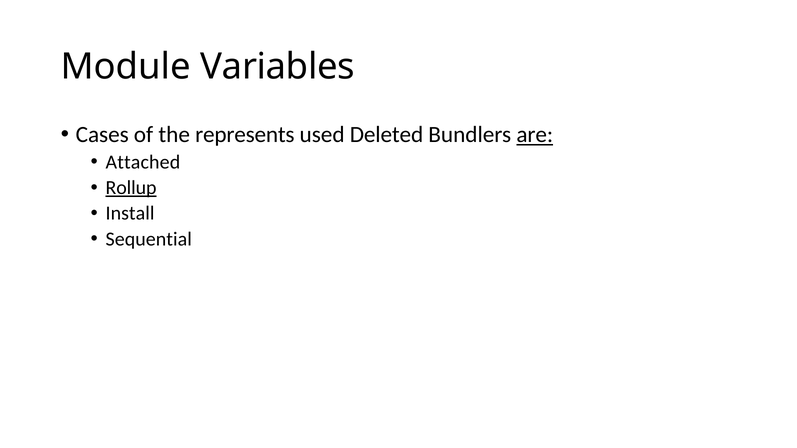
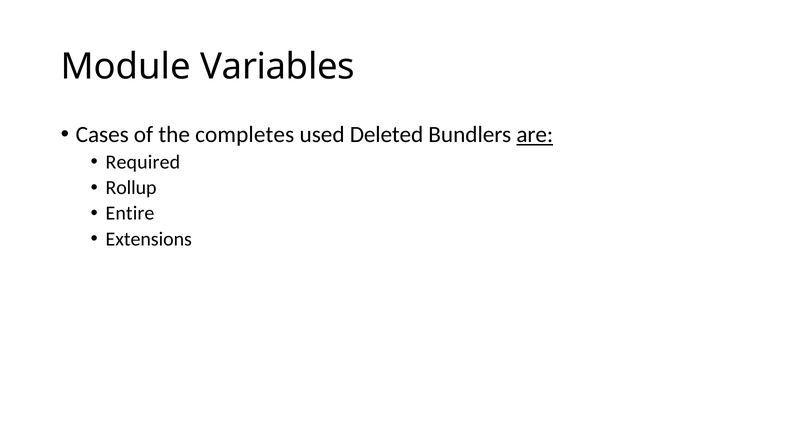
represents: represents -> completes (245, 135)
Attached: Attached -> Required (143, 162)
Rollup underline: present -> none (131, 188)
Install: Install -> Entire (130, 214)
Sequential: Sequential -> Extensions (149, 239)
